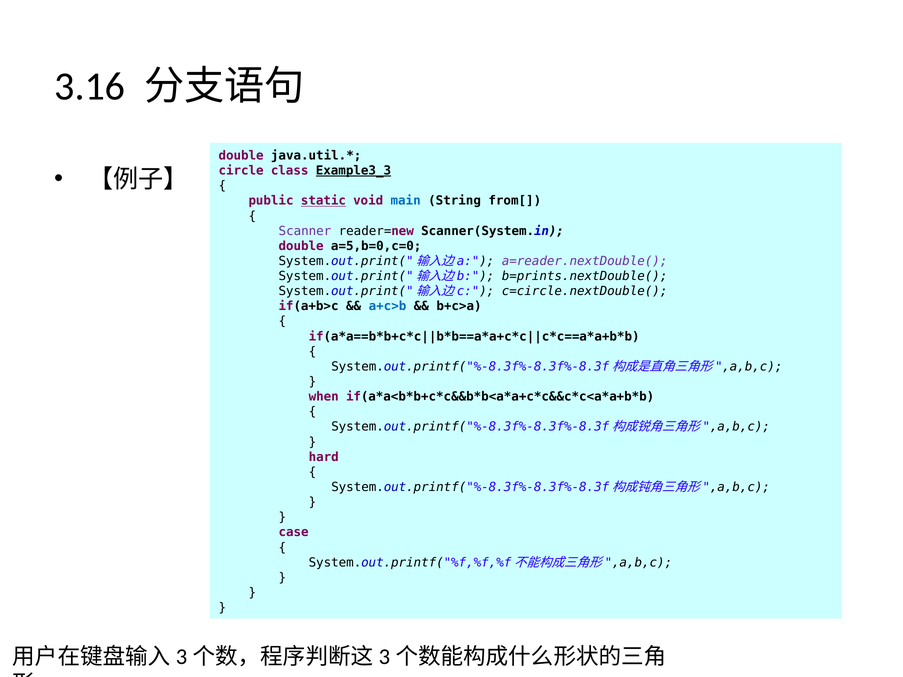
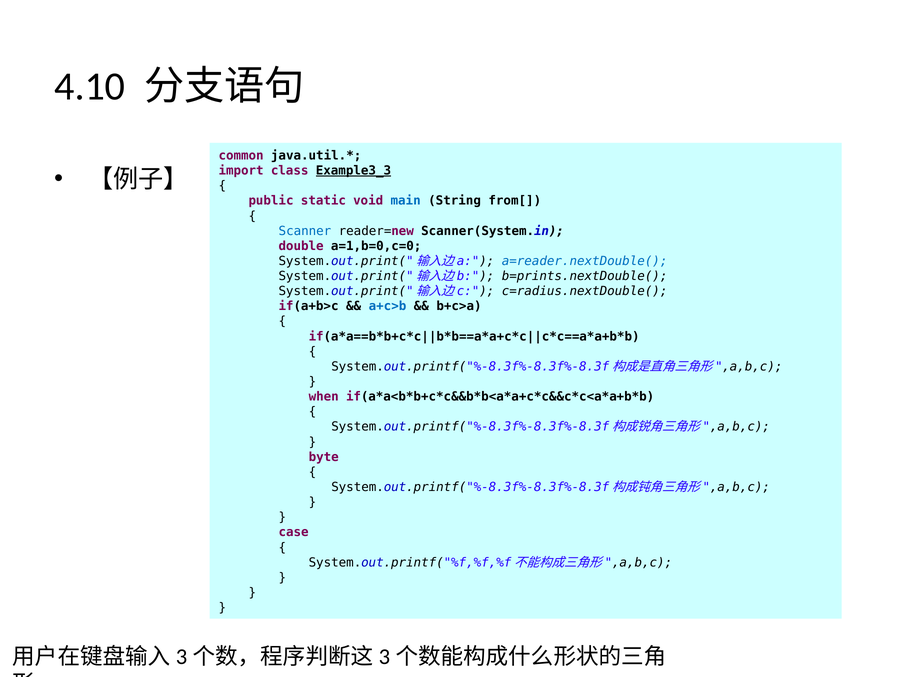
3.16: 3.16 -> 4.10 (90, 86)
double: double -> common (241, 156)
circle: circle -> import (241, 171)
static underline: present -> none (323, 201)
Scanner colour: purple -> blue (305, 231)
a=5,b=0,c=0: a=5,b=0,c=0 -> a=1,b=0,c=0 (376, 246)
a=reader.nextDouble( colour: purple -> blue (585, 261)
c=circle.nextDouble(: c=circle.nextDouble( -> c=radius.nextDouble( (585, 291)
hard: hard -> byte (324, 457)
